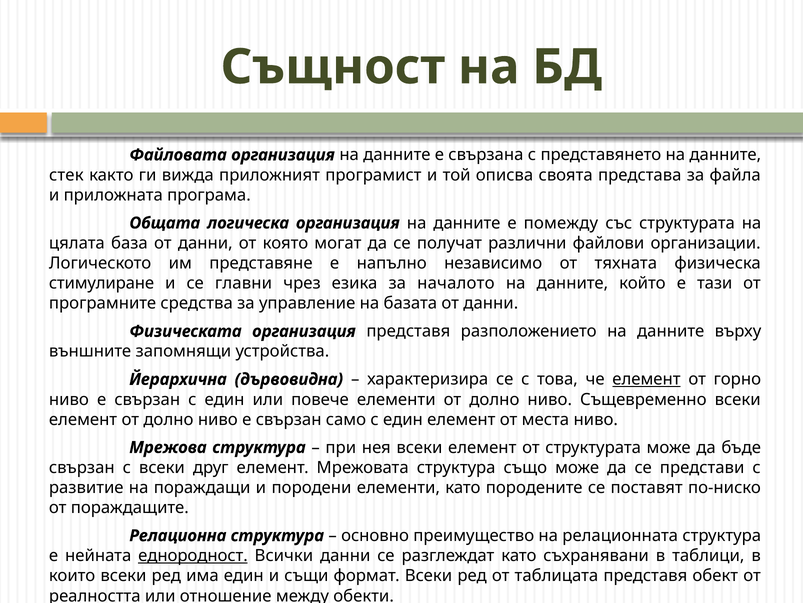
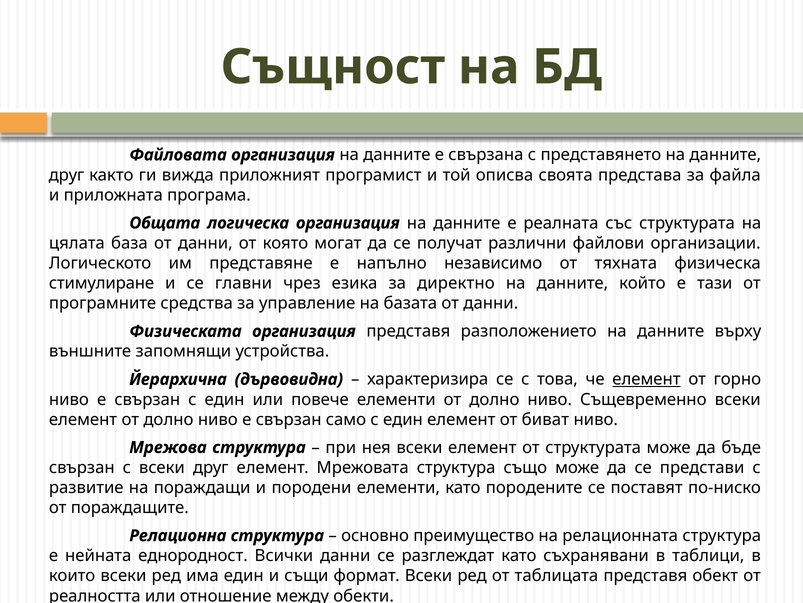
стек: стек -> друг (66, 175)
помежду: помежду -> реалната (561, 223)
началото: началото -> директно (456, 283)
места: места -> биват (545, 419)
еднородност underline: present -> none (193, 555)
